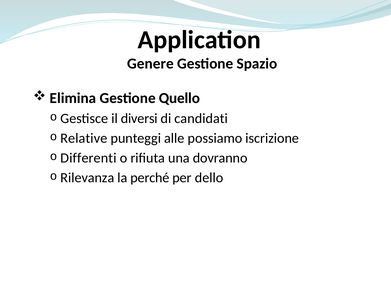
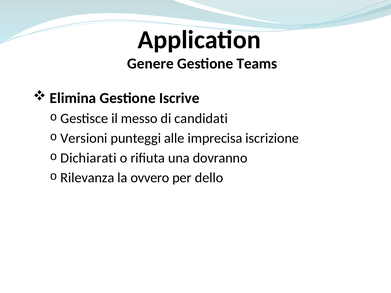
Spazio: Spazio -> Teams (257, 64)
Quello: Quello -> Iscrive (179, 98)
diversi: diversi -> messo (139, 119)
Relative: Relative -> Versioni (84, 138)
possiamo: possiamo -> imprecisa (215, 138)
Differenti: Differenti -> Dichiarati (88, 158)
perché: perché -> ovvero (150, 178)
